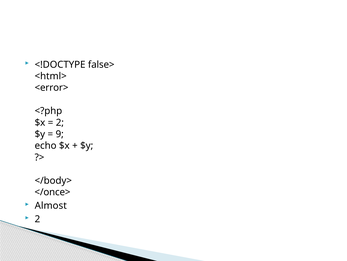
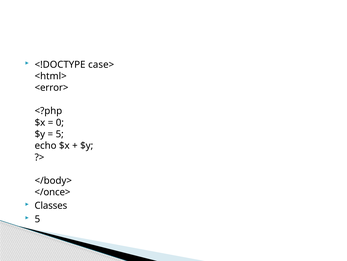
false>: false> -> case> (101, 64)
2: 2 -> 0 (60, 122)
9: 9 -> 5 (60, 134)
Almost: Almost -> Classes (51, 205)
2: 2 -> 5 (37, 219)
